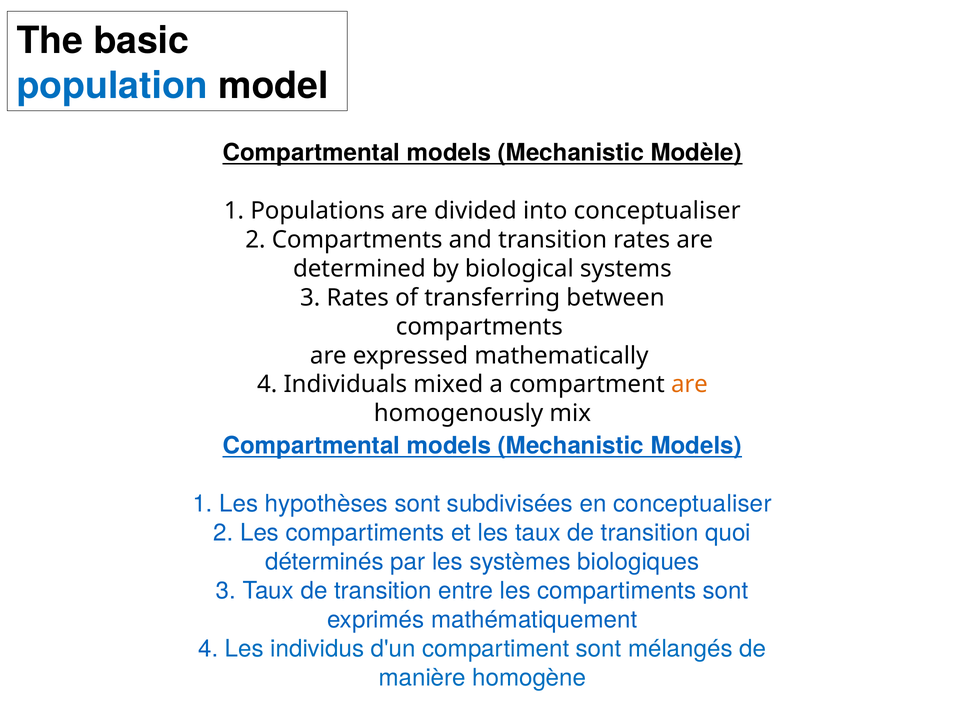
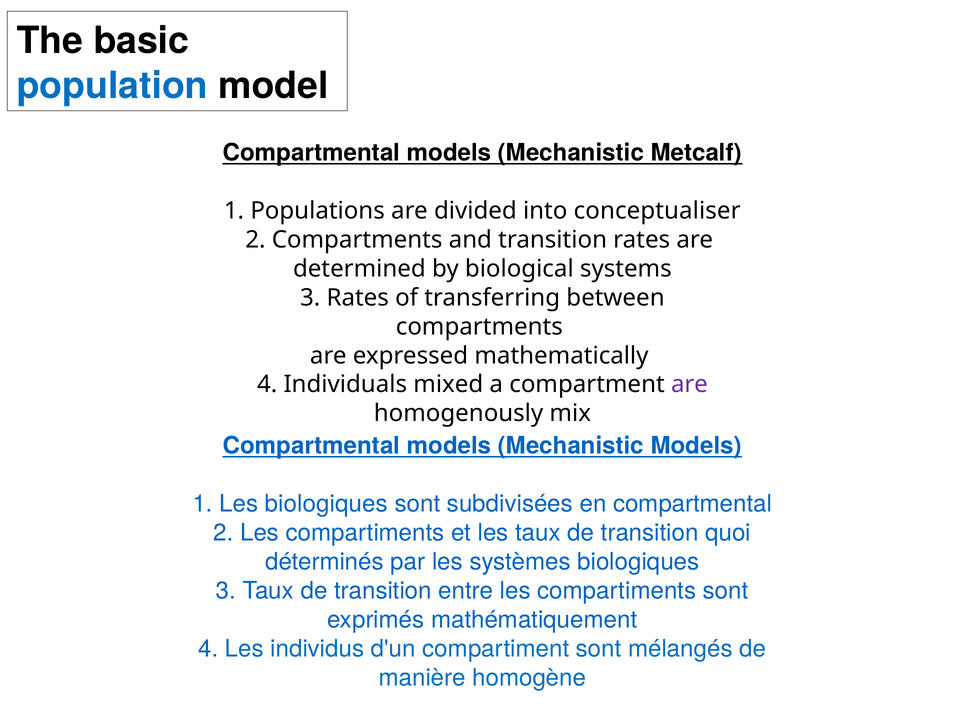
Modèle: Modèle -> Metcalf (696, 153)
are colour: orange -> purple (689, 384)
Les hypothèses: hypothèses -> biologiques (326, 504)
en conceptualiser: conceptualiser -> compartmental (693, 504)
